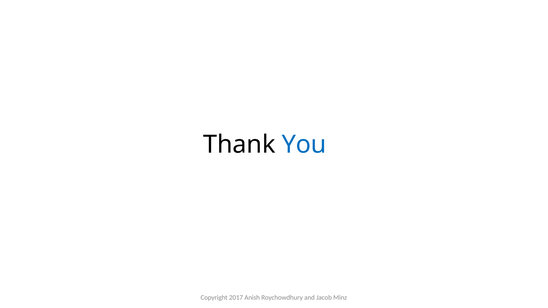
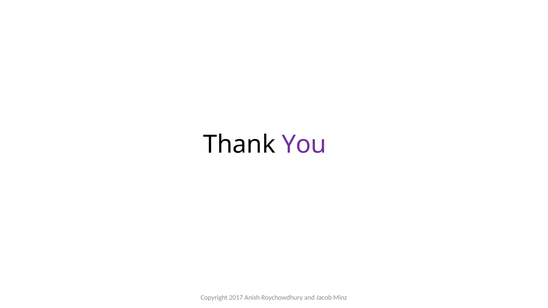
You colour: blue -> purple (304, 145)
